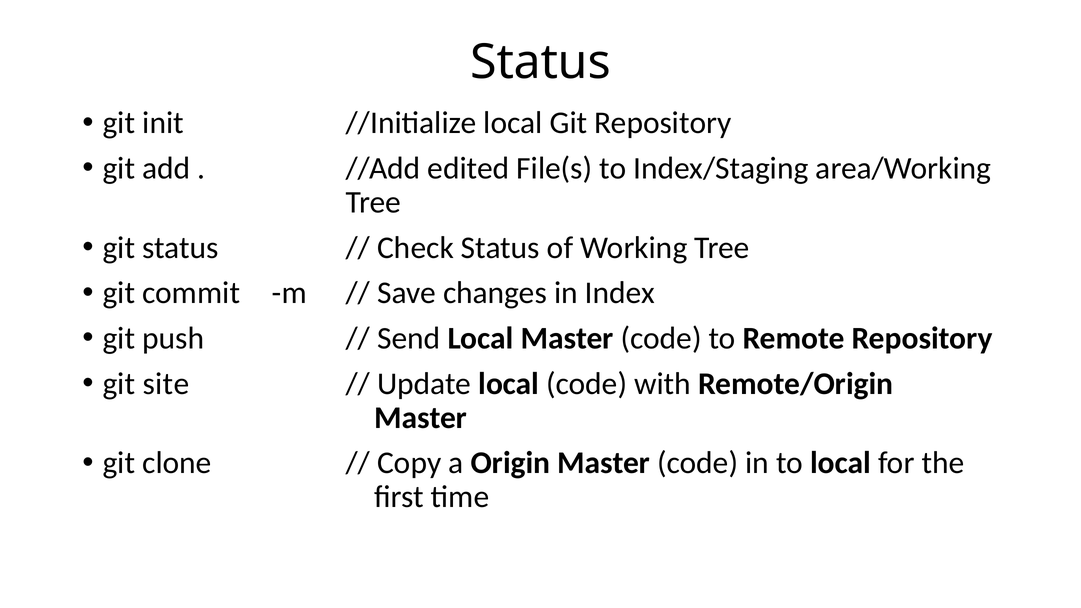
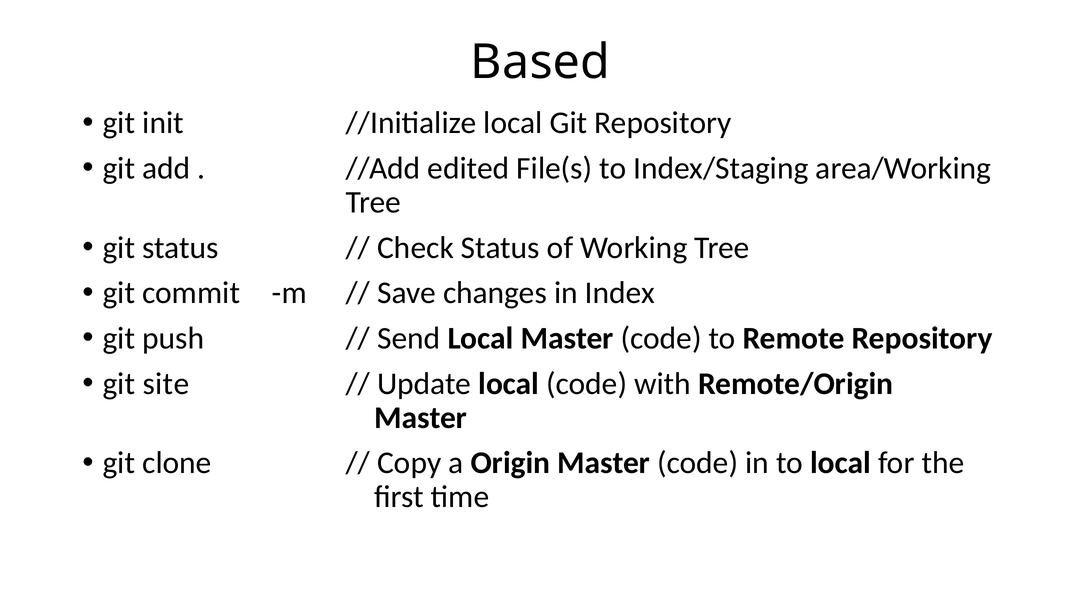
Status: Status -> Based (540, 62)
